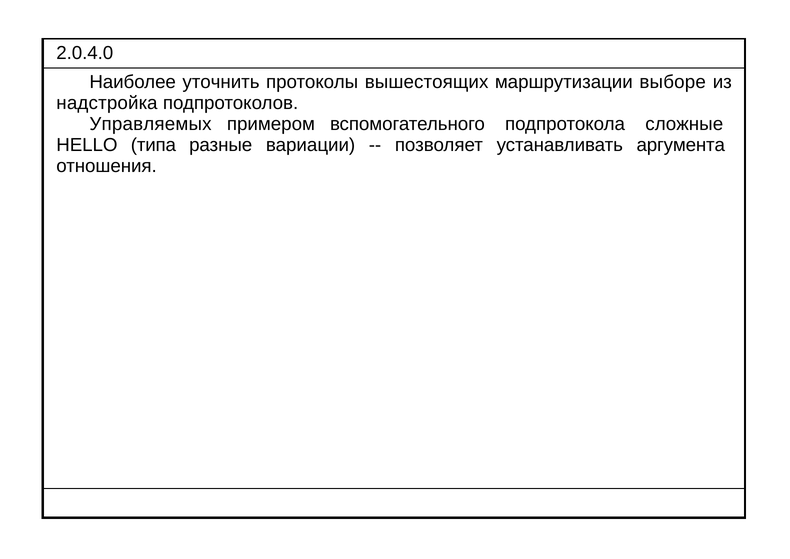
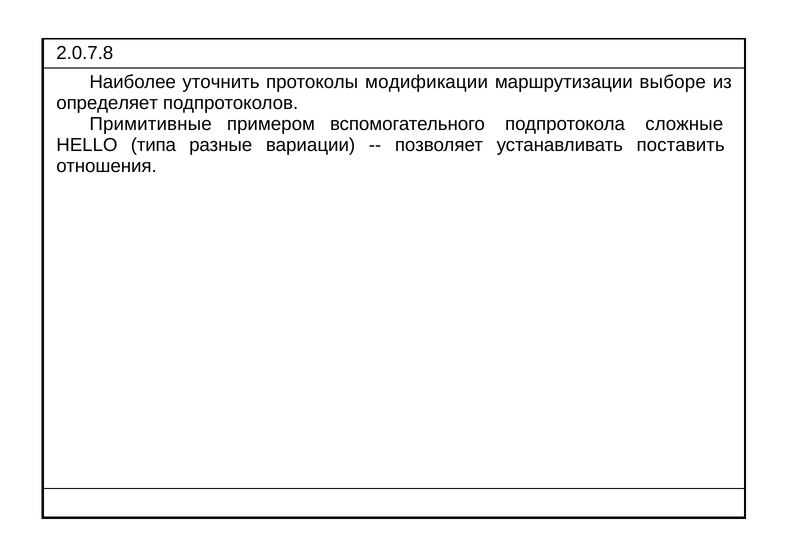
2.0.4.0: 2.0.4.0 -> 2.0.7.8 (85, 53)
вышестоящих: вышестоящих -> модификации (427, 82)
надстройка: надстройка -> определяет (107, 103)
Управляемых: Управляемых -> Примитивные (151, 124)
аргумента: аргумента -> поставить (681, 145)
